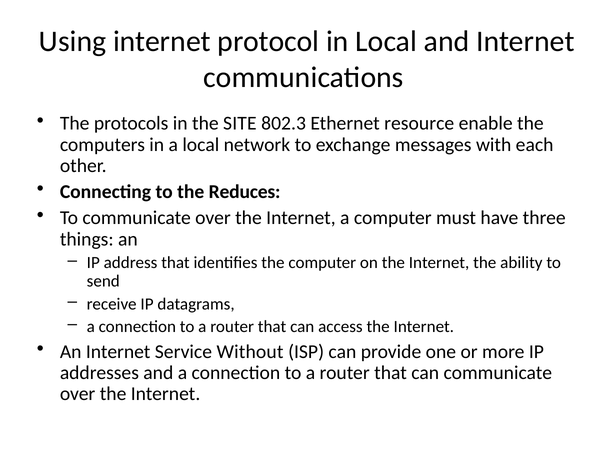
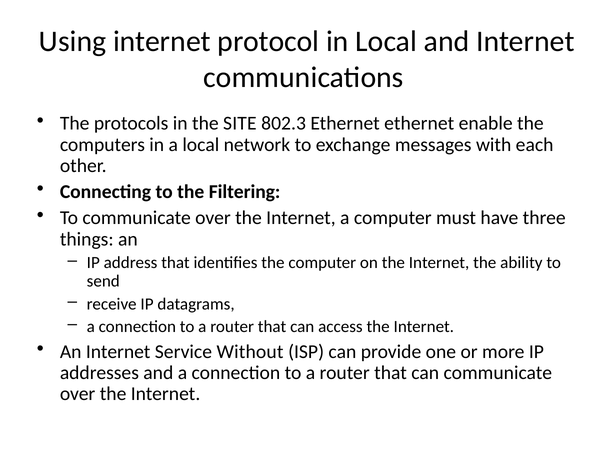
Ethernet resource: resource -> ethernet (419, 124)
Reduces: Reduces -> Filtering (245, 192)
